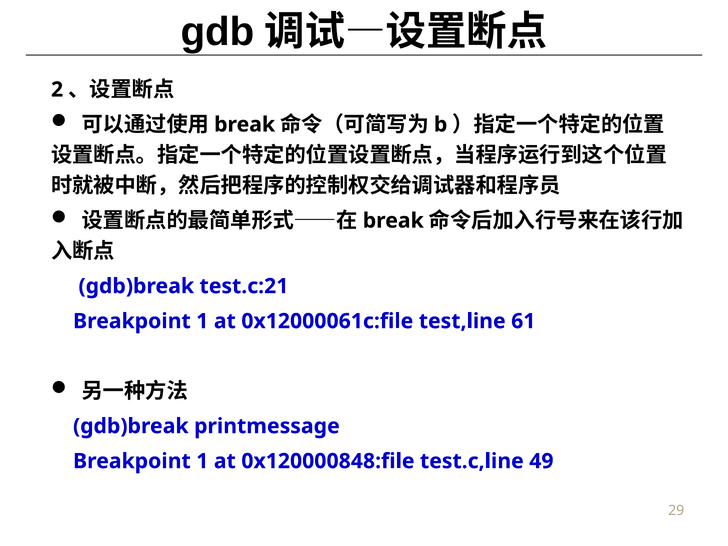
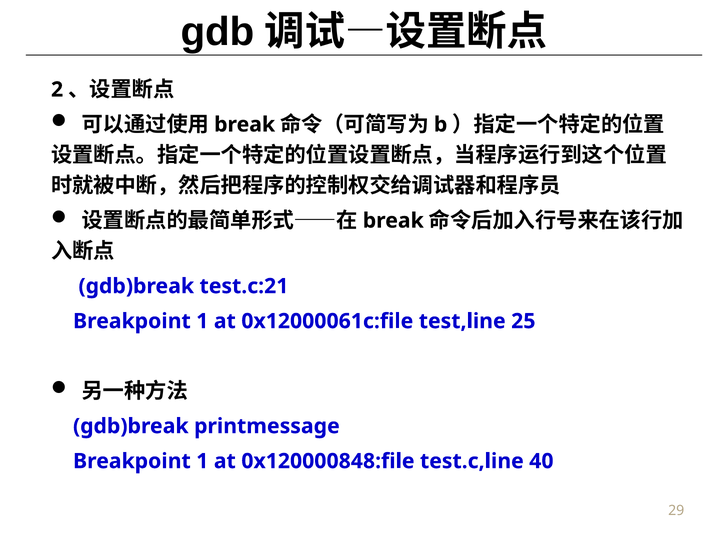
61: 61 -> 25 (523, 321)
49: 49 -> 40 (541, 461)
